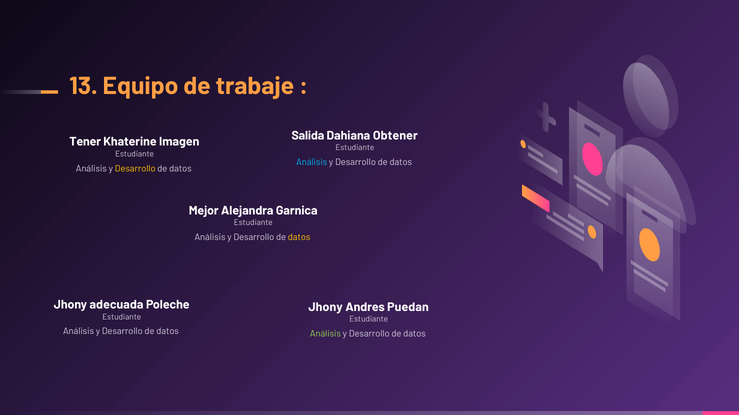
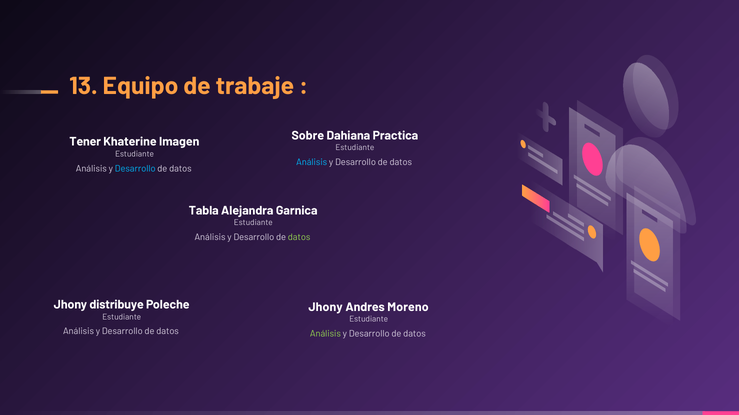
Salida: Salida -> Sobre (308, 136)
Obtener: Obtener -> Practica (395, 136)
Desarrollo colour: yellow -> light blue (135, 169)
Mejor: Mejor -> Tabla (204, 211)
datos colour: yellow -> light green (299, 238)
adecuada: adecuada -> distribuye (117, 305)
Puedan: Puedan -> Moreno (408, 308)
